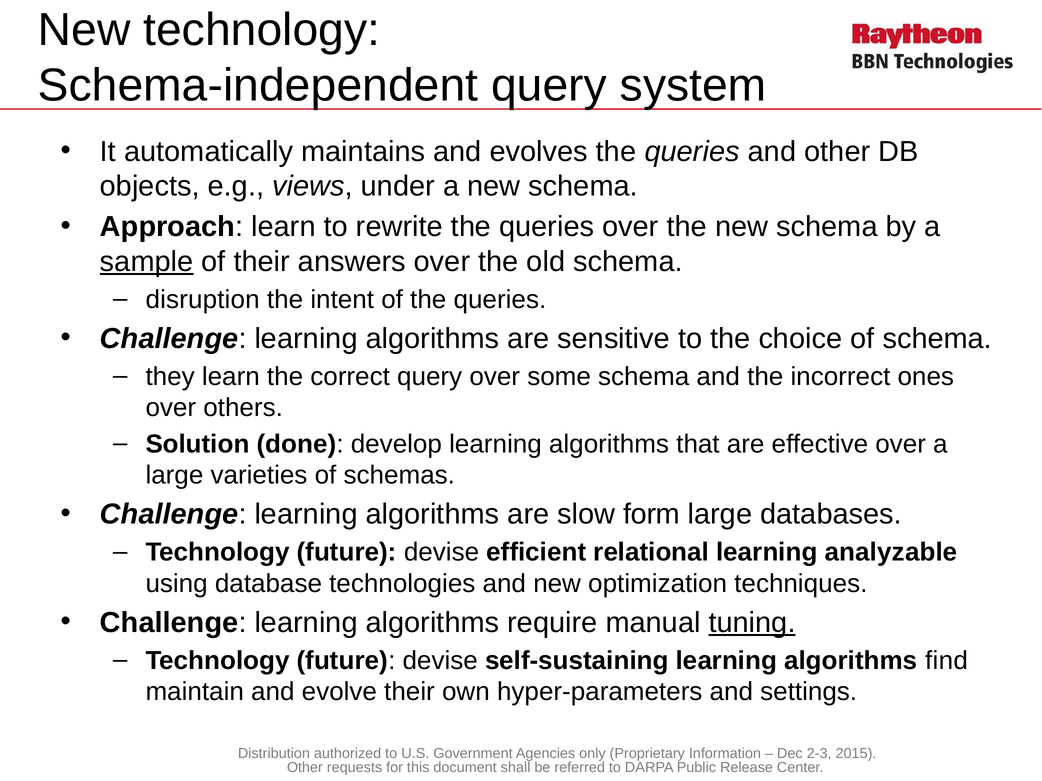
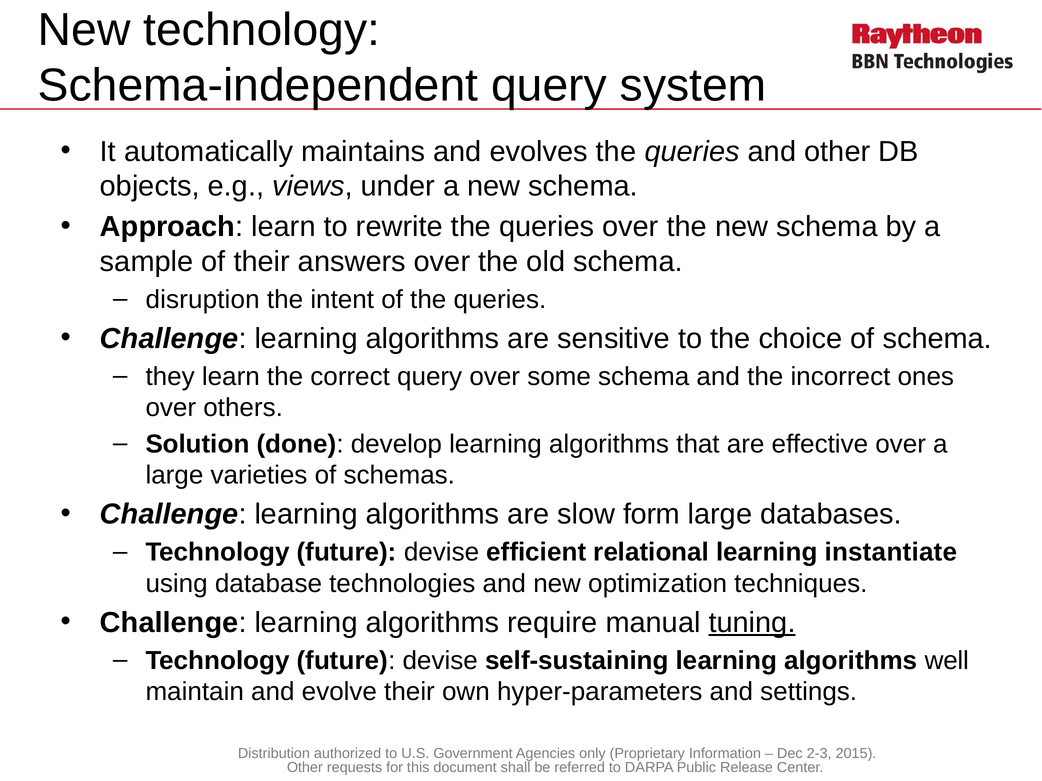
sample underline: present -> none (147, 262)
analyzable: analyzable -> instantiate (891, 553)
find: find -> well (947, 661)
